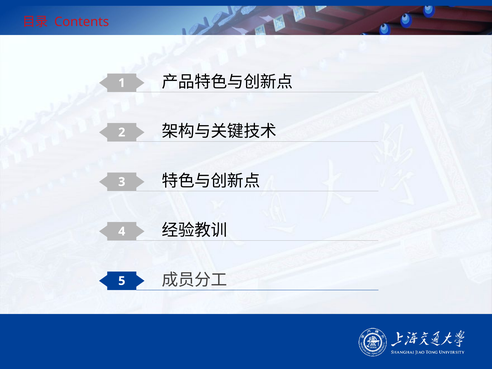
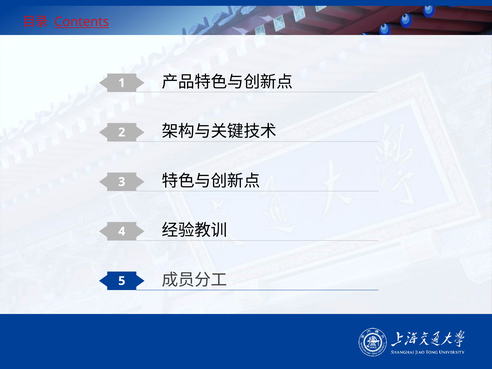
Contents underline: none -> present (82, 22)
